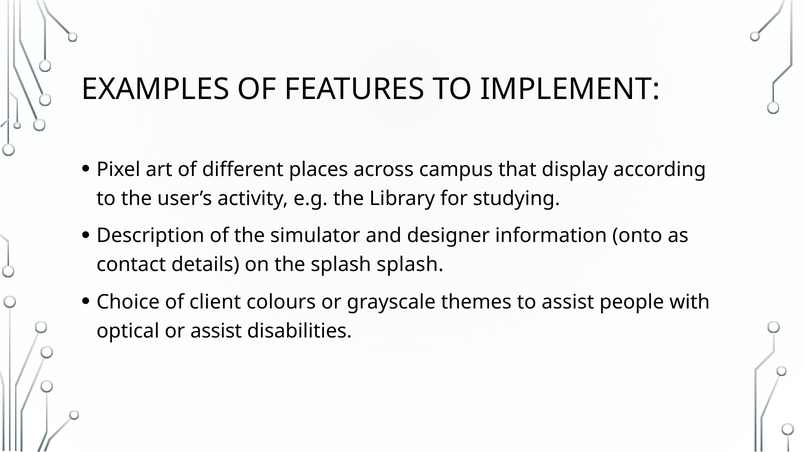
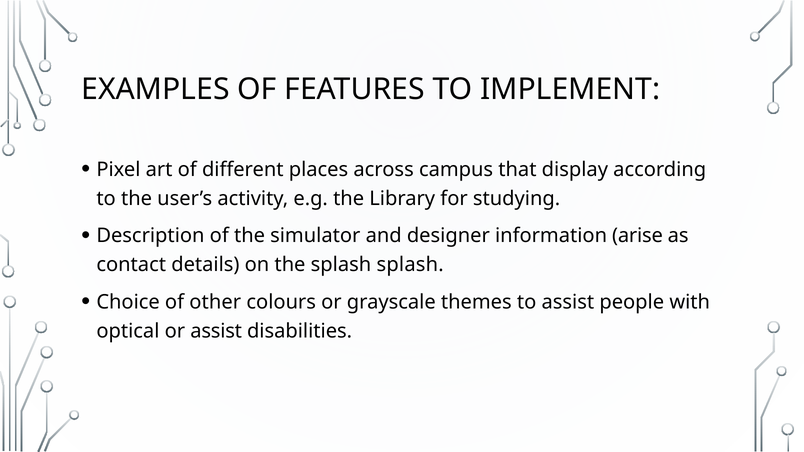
onto: onto -> arise (637, 236)
client: client -> other (215, 302)
